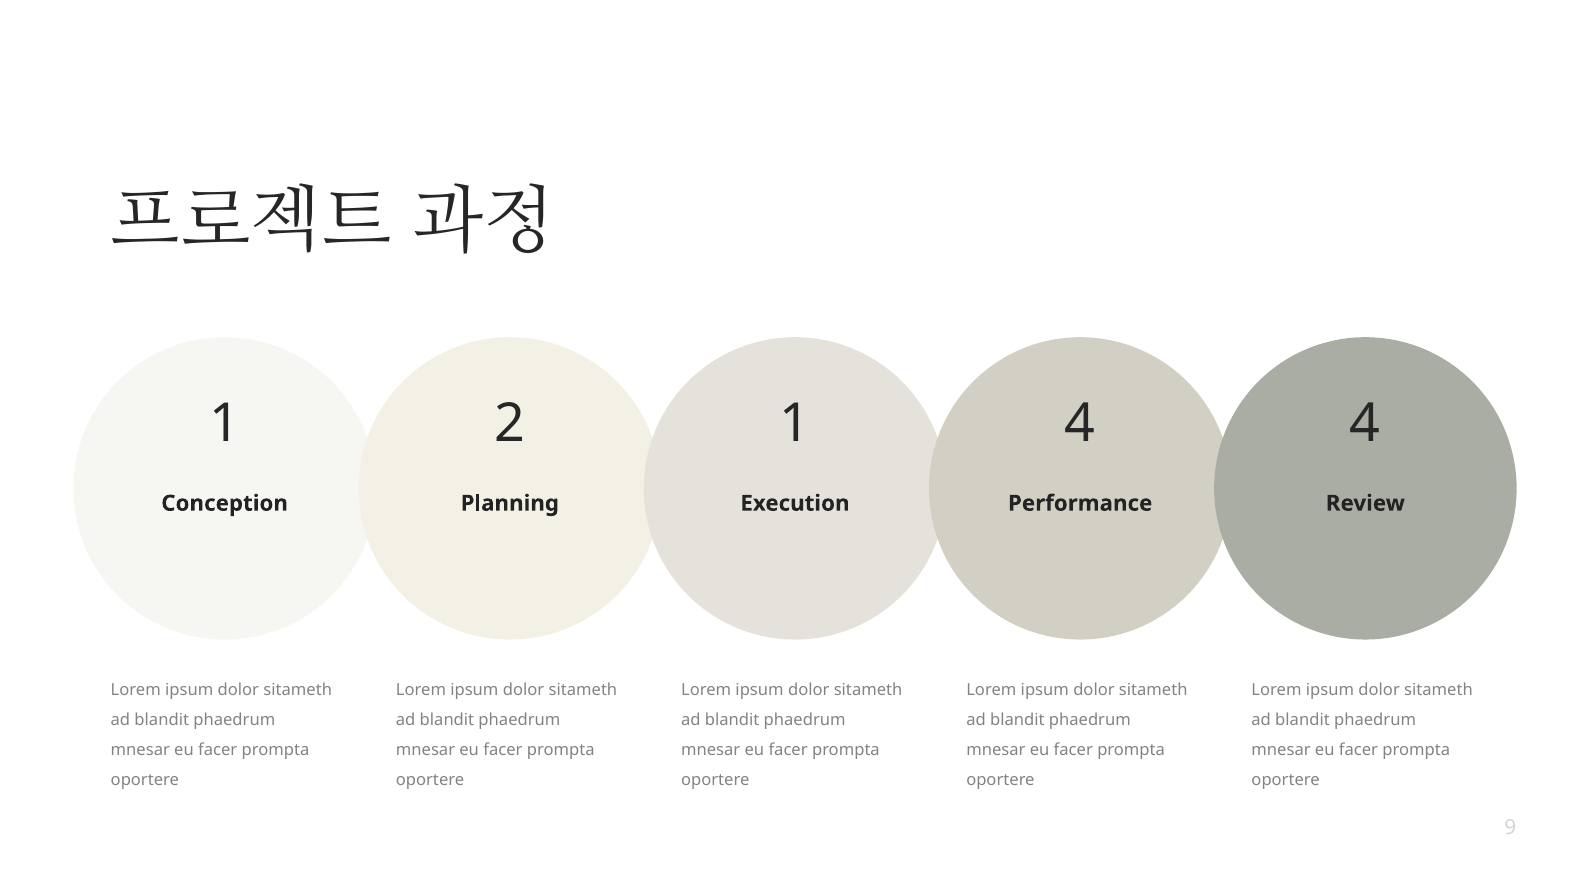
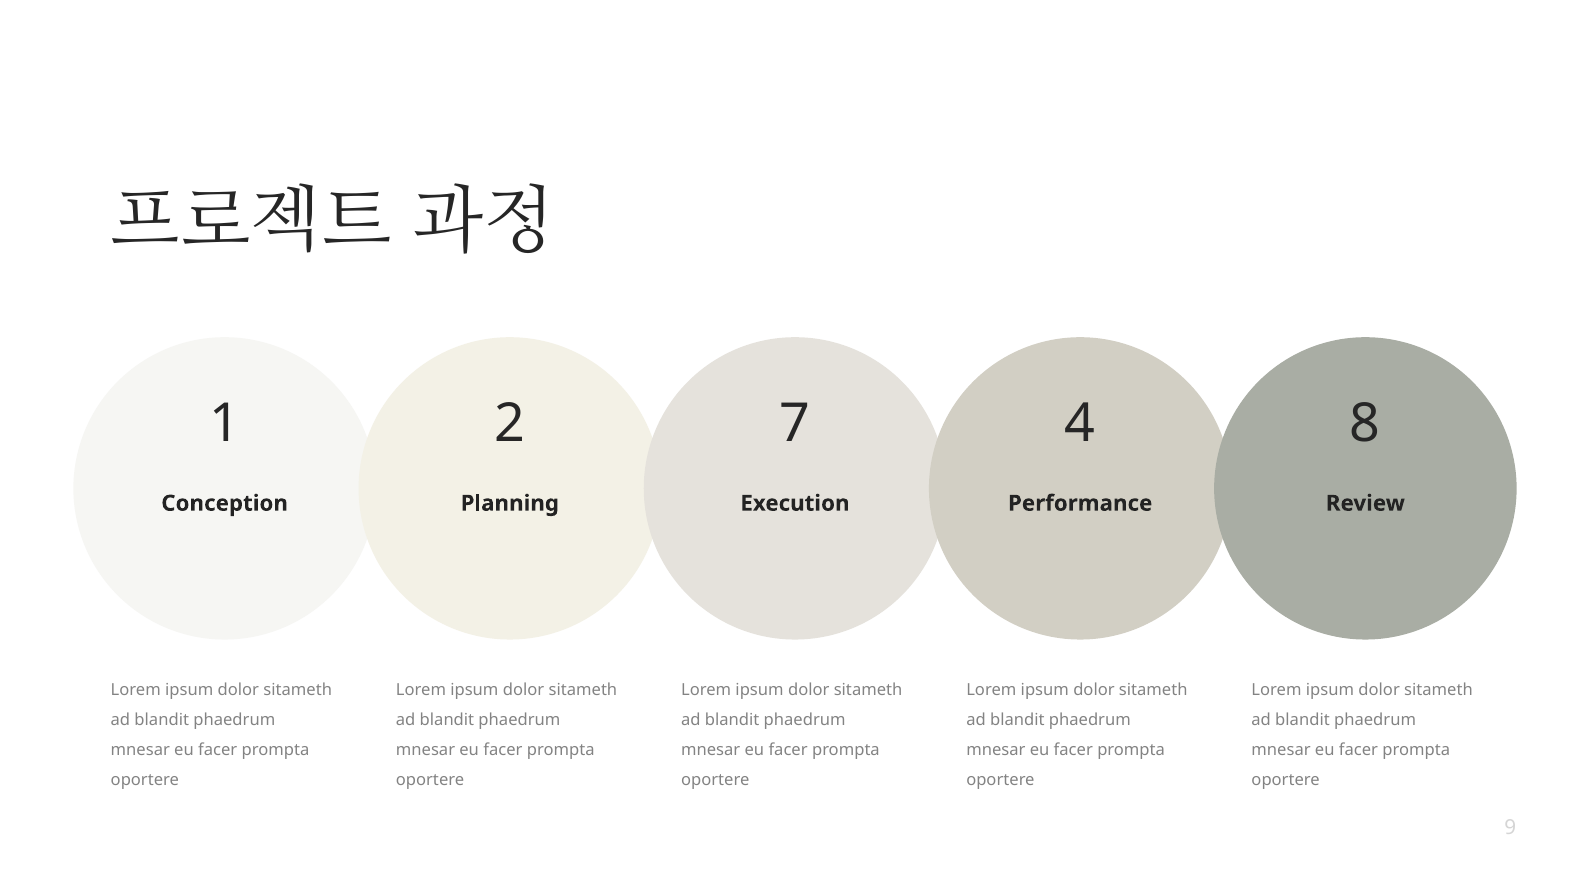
2 1: 1 -> 7 (795, 424)
4 4: 4 -> 8 (1365, 424)
